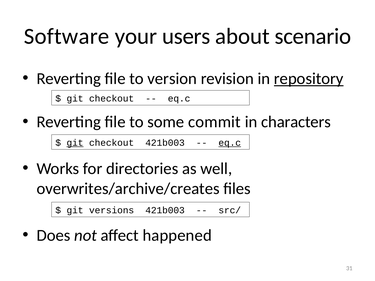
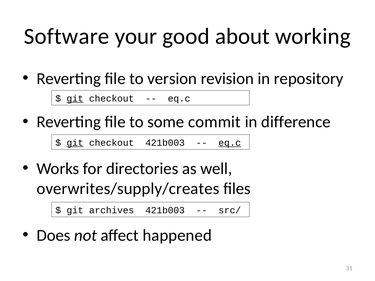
users: users -> good (186, 36)
scenario: scenario -> working (313, 36)
repository underline: present -> none (309, 79)
git underline: none -> present (75, 99)
characters: characters -> difference (296, 122)
overwrites/archive/creates: overwrites/archive/creates -> overwrites/supply/creates (128, 189)
versions: versions -> archives (112, 210)
